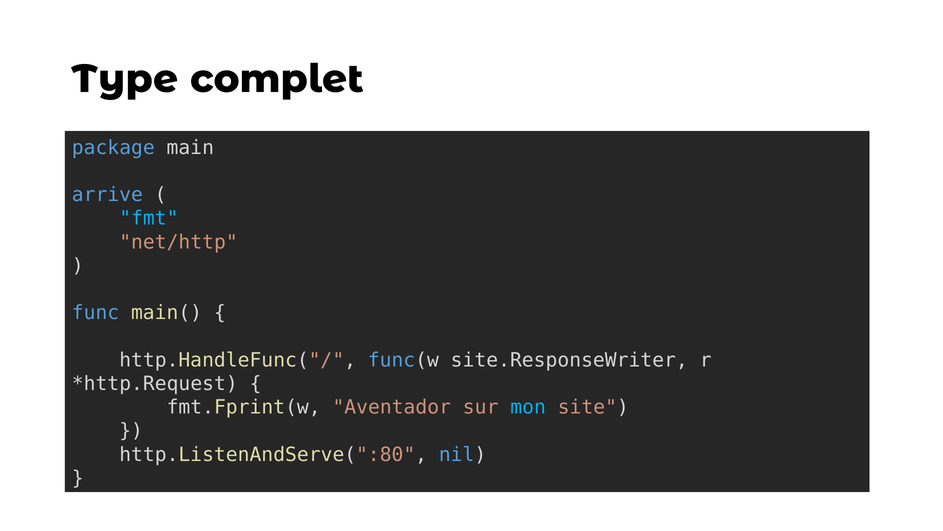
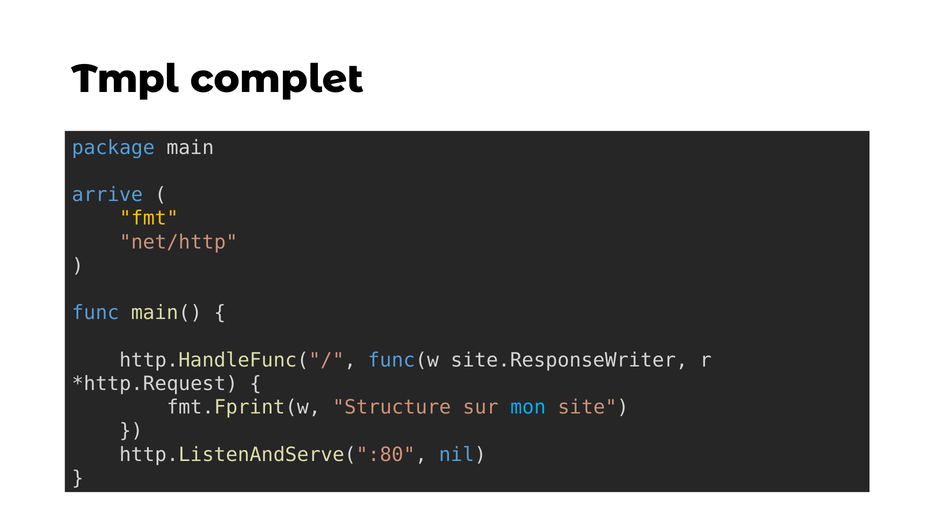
Type: Type -> Tmpl (126, 79)
fmt colour: light blue -> yellow (149, 218)
Aventador: Aventador -> Structure (392, 407)
